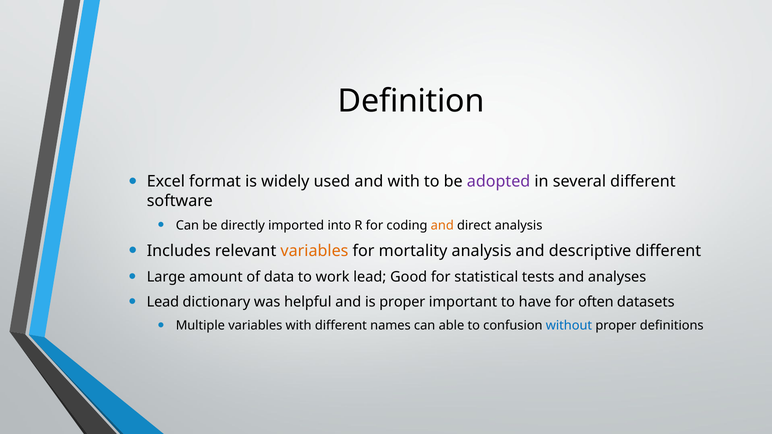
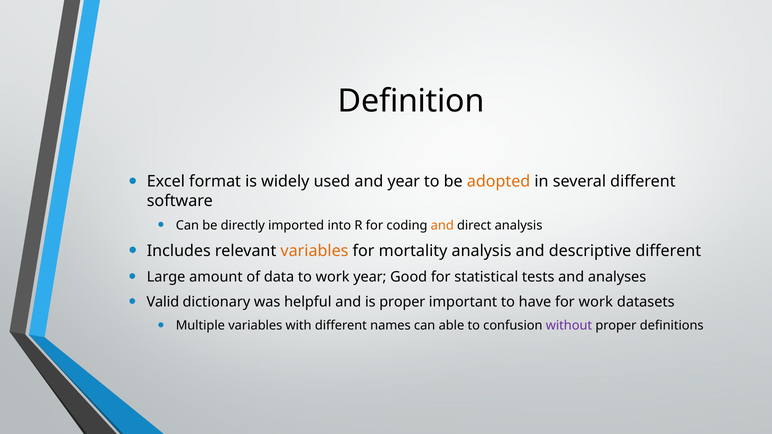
and with: with -> year (404, 182)
adopted colour: purple -> orange (499, 182)
work lead: lead -> year (370, 277)
Lead: Lead -> Valid (163, 302)
for often: often -> work (596, 302)
without colour: blue -> purple (569, 326)
